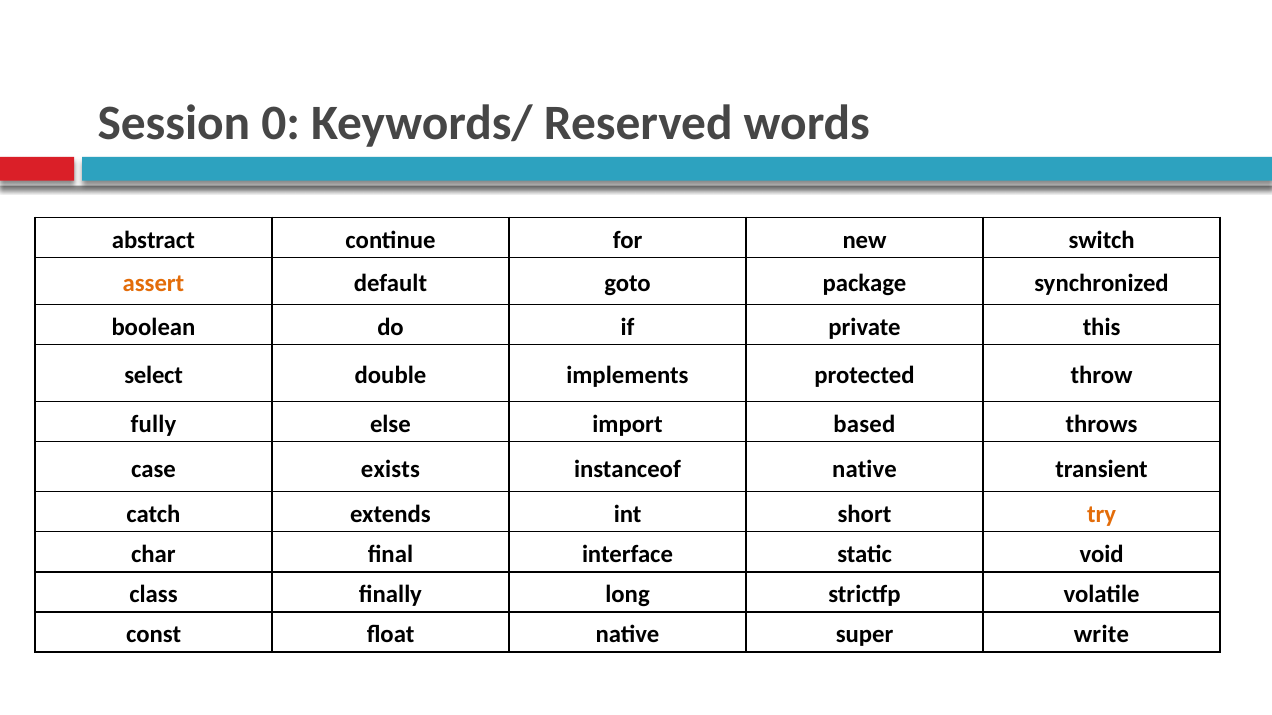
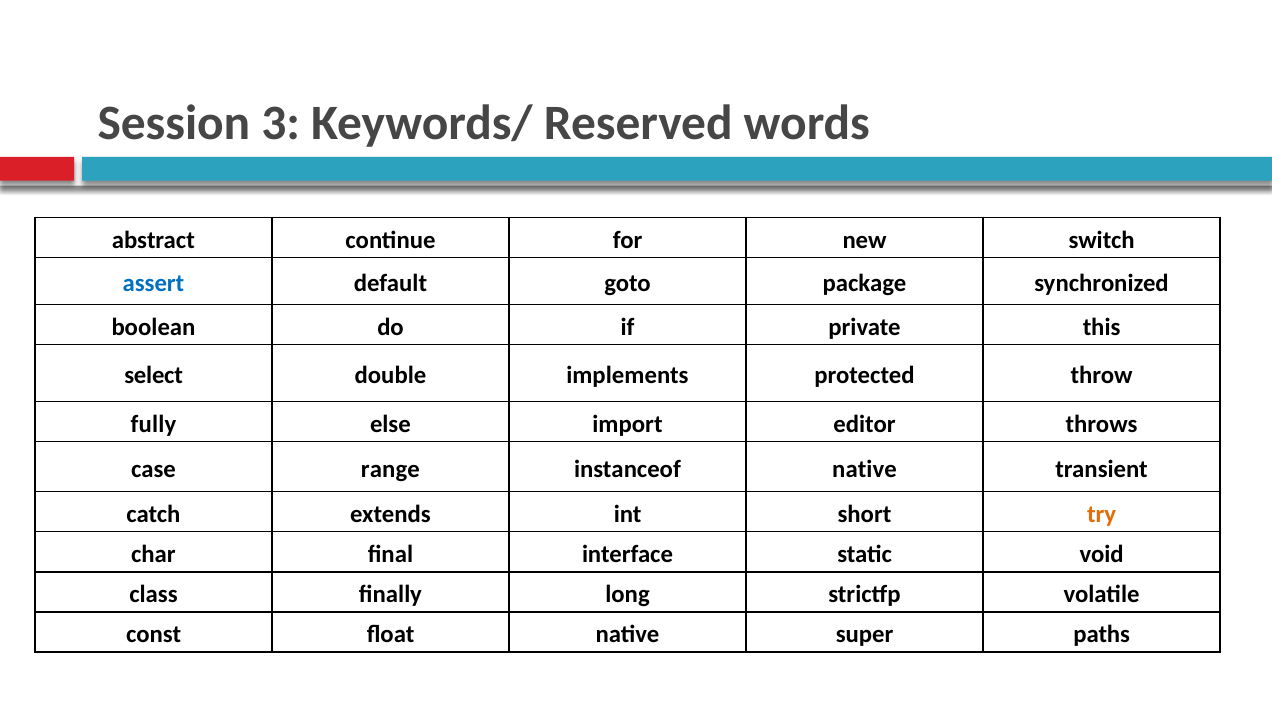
0: 0 -> 3 (281, 124)
assert colour: orange -> blue (153, 284)
based: based -> editor (865, 424)
exists: exists -> range (390, 469)
write: write -> paths (1102, 635)
